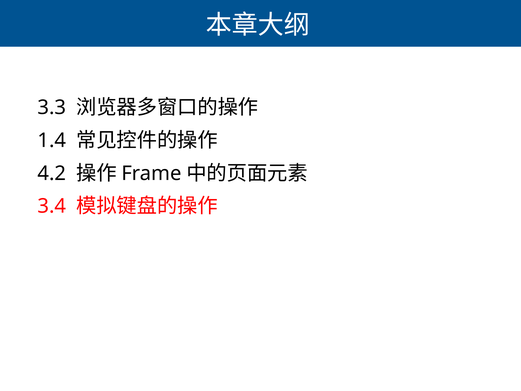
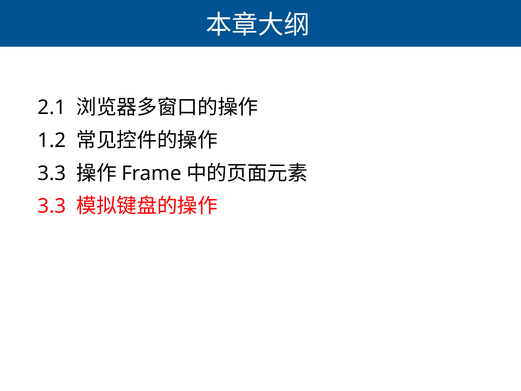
3.3: 3.3 -> 2.1 (52, 107)
1.4: 1.4 -> 1.2 (52, 140)
4.2: 4.2 -> 3.3 (52, 173)
3.4: 3.4 -> 3.3 (52, 206)
